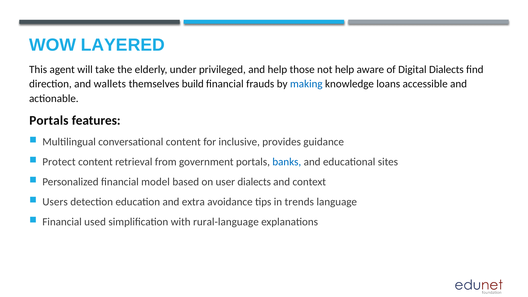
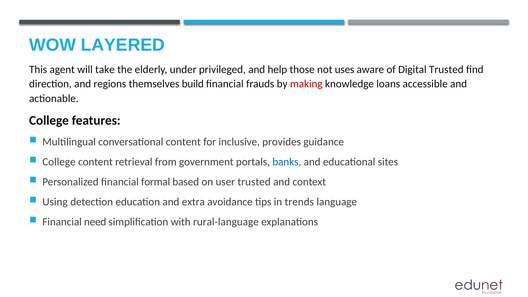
not help: help -> uses (345, 69)
Digital Dialects: Dialects -> Trusted (446, 69)
wallets: wallets -> regions (110, 84)
making colour: blue -> red (306, 84)
Portals: Portals -> College (49, 121)
Protect: Protect -> College (59, 162)
model: model -> formal (156, 182)
user dialects: dialects -> trusted (254, 182)
Users: Users -> Using (55, 202)
used: used -> need (95, 222)
